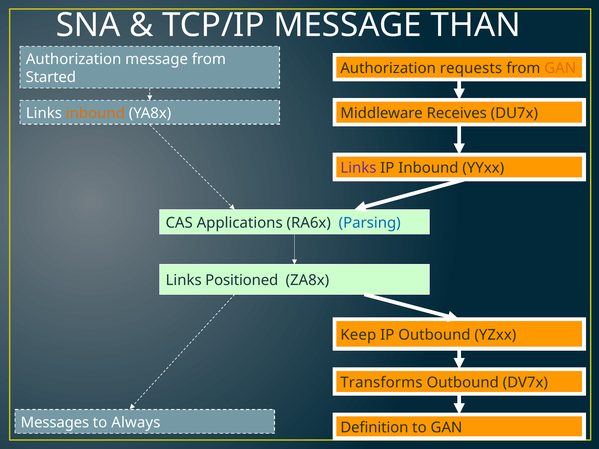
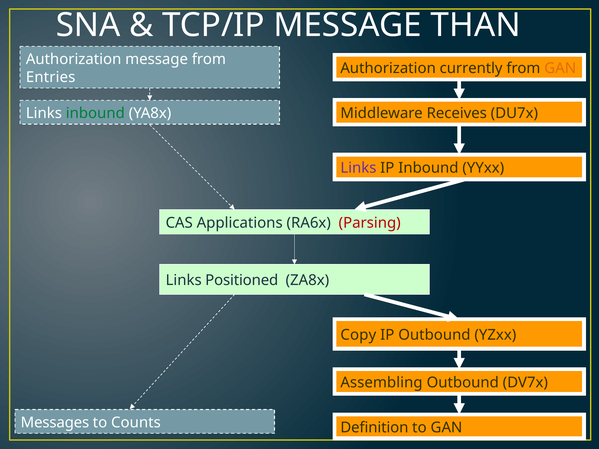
requests: requests -> currently (471, 68)
Started: Started -> Entries (51, 77)
inbound colour: orange -> green (95, 113)
Parsing colour: blue -> red (370, 223)
Keep: Keep -> Copy (358, 335)
Transforms: Transforms -> Assembling (381, 383)
Always: Always -> Counts (136, 423)
